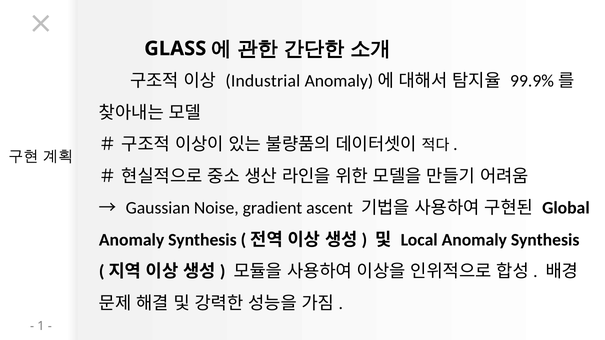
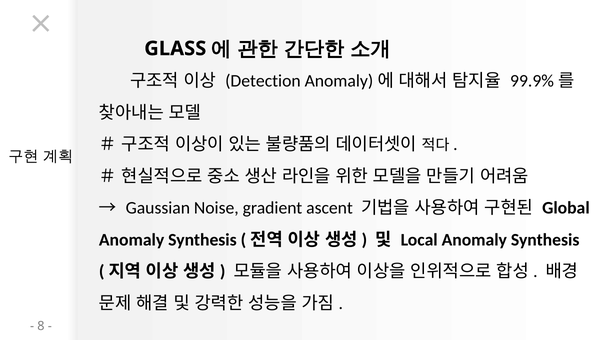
Industrial: Industrial -> Detection (263, 81)
1: 1 -> 8 (41, 326)
